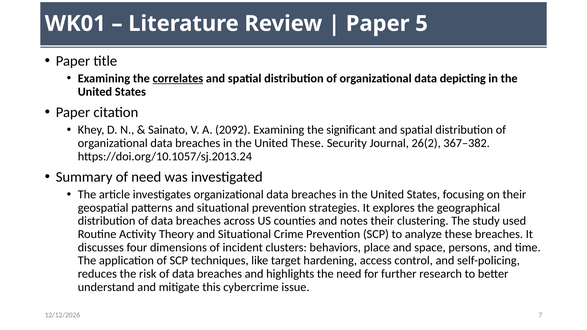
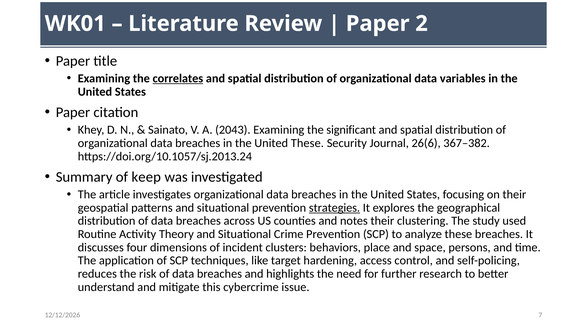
5: 5 -> 2 (422, 24)
depicting: depicting -> variables (463, 78)
2092: 2092 -> 2043 (233, 130)
26(2: 26(2 -> 26(6 (426, 143)
of need: need -> keep (146, 177)
strategies underline: none -> present (334, 208)
